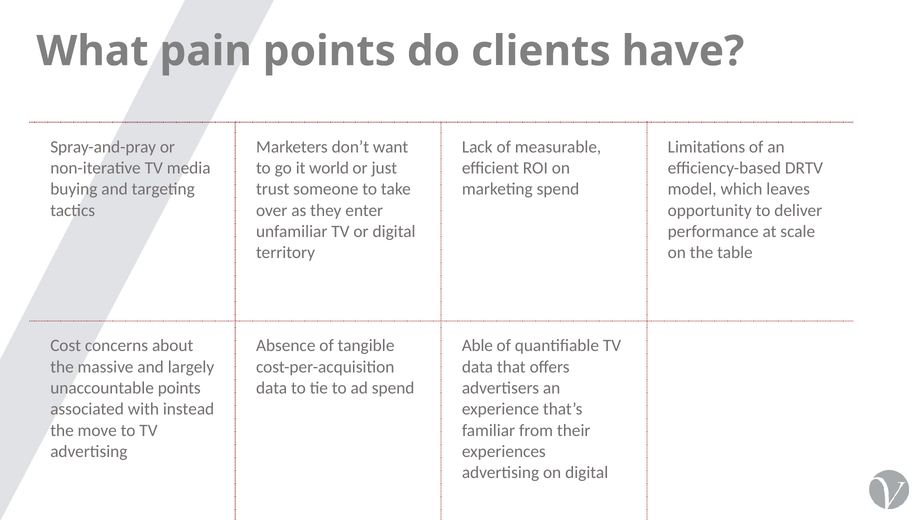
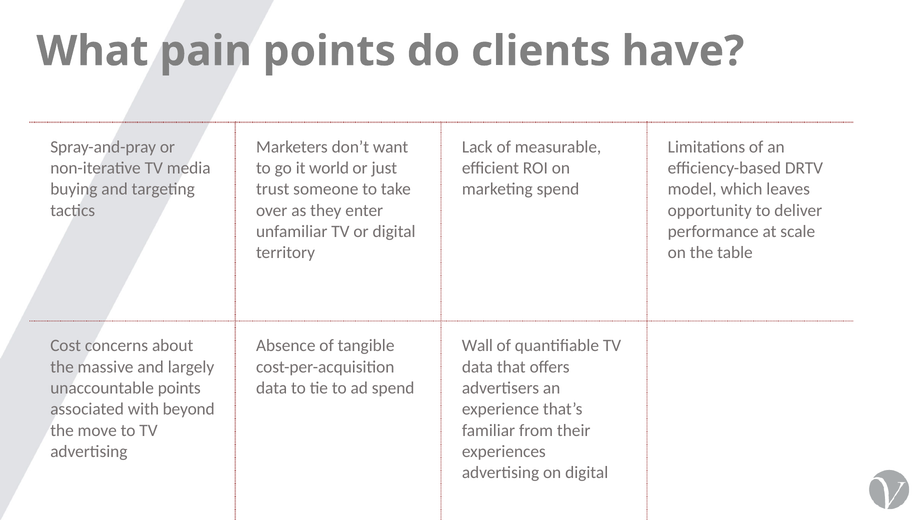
Able: Able -> Wall (477, 346)
instead: instead -> beyond (189, 409)
